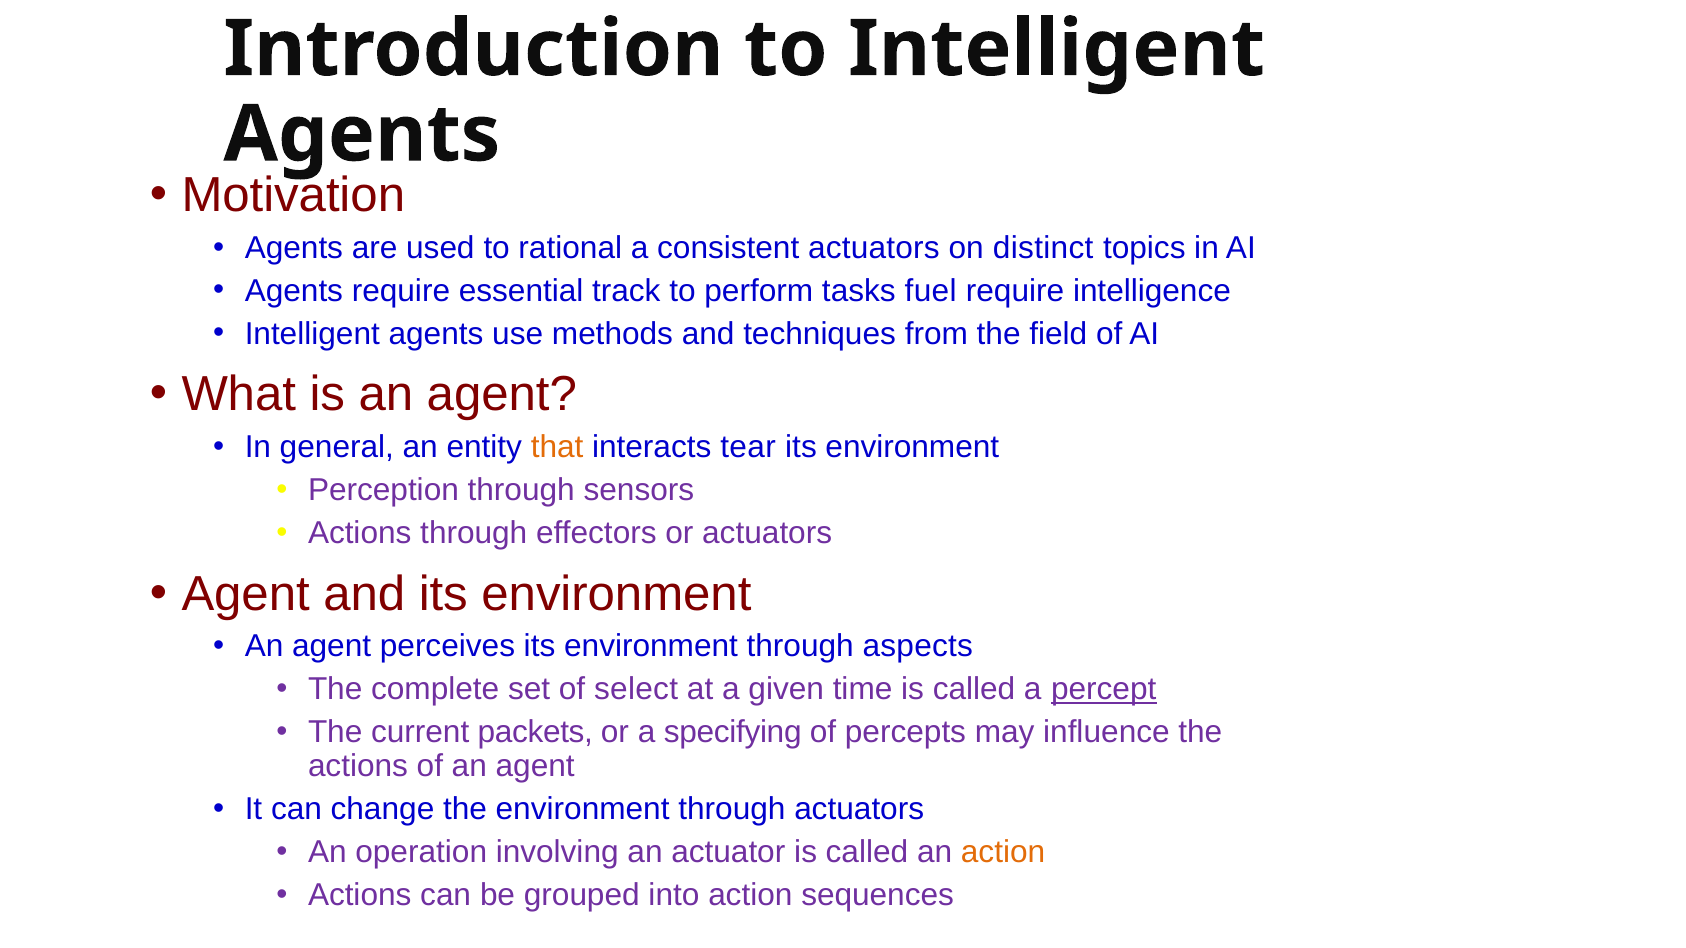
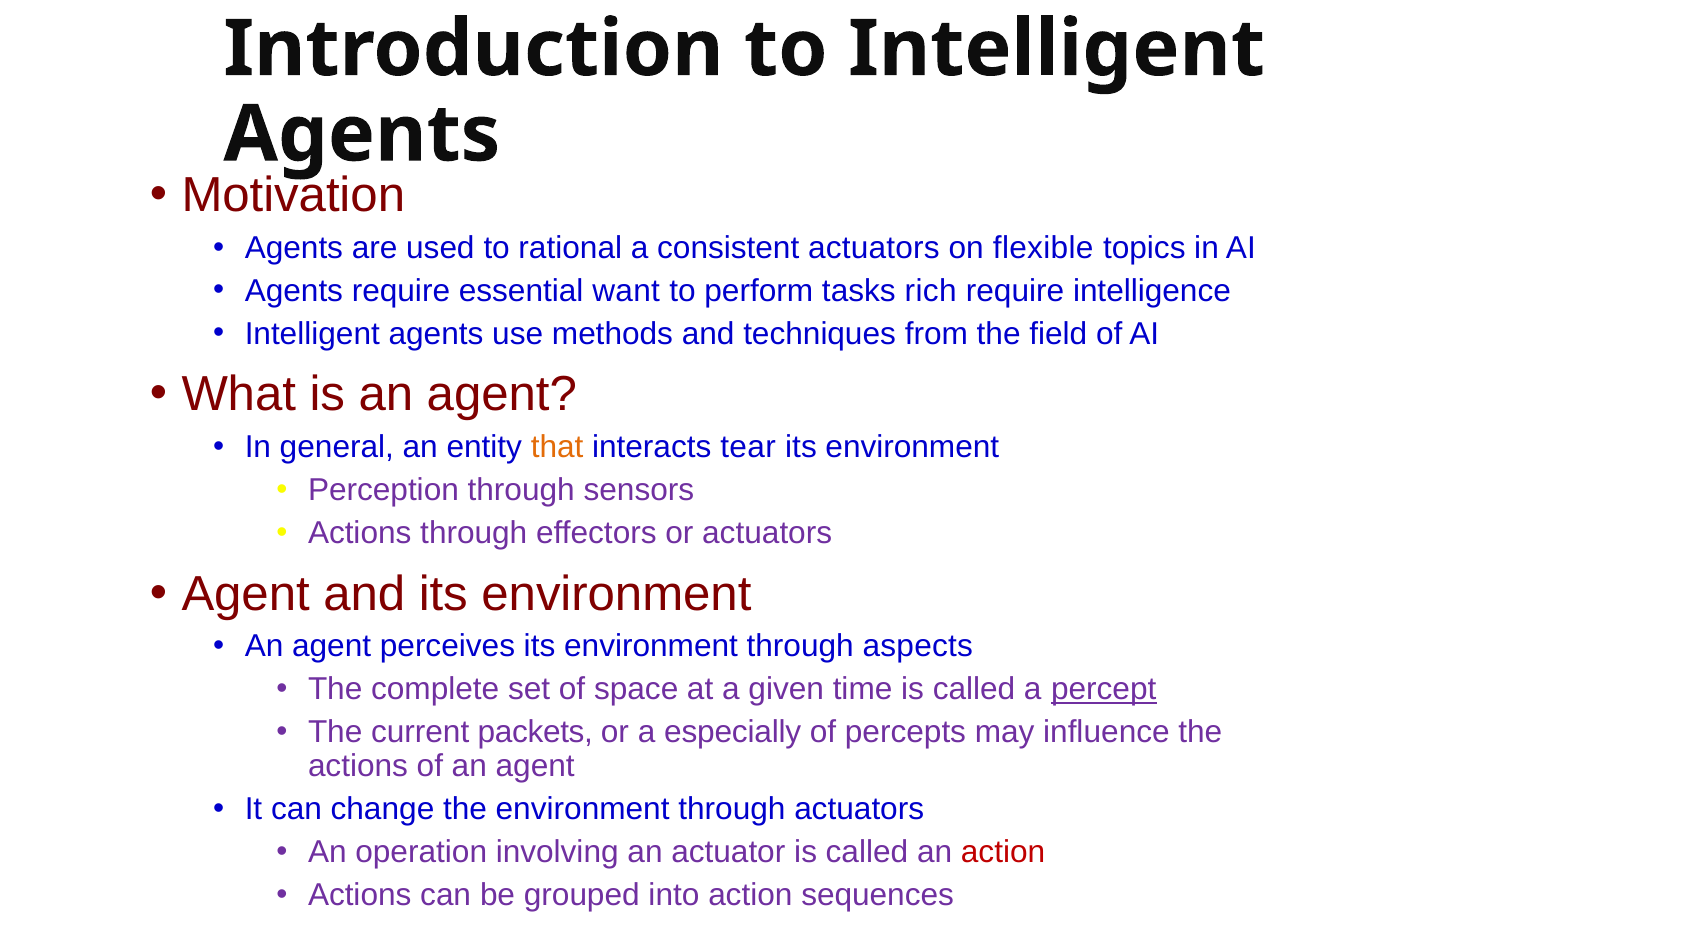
distinct: distinct -> flexible (1043, 248)
track: track -> want (626, 291)
fuel: fuel -> rich (931, 291)
select: select -> space (636, 690)
specifying: specifying -> especially (733, 733)
action colour: orange -> red (1003, 853)
